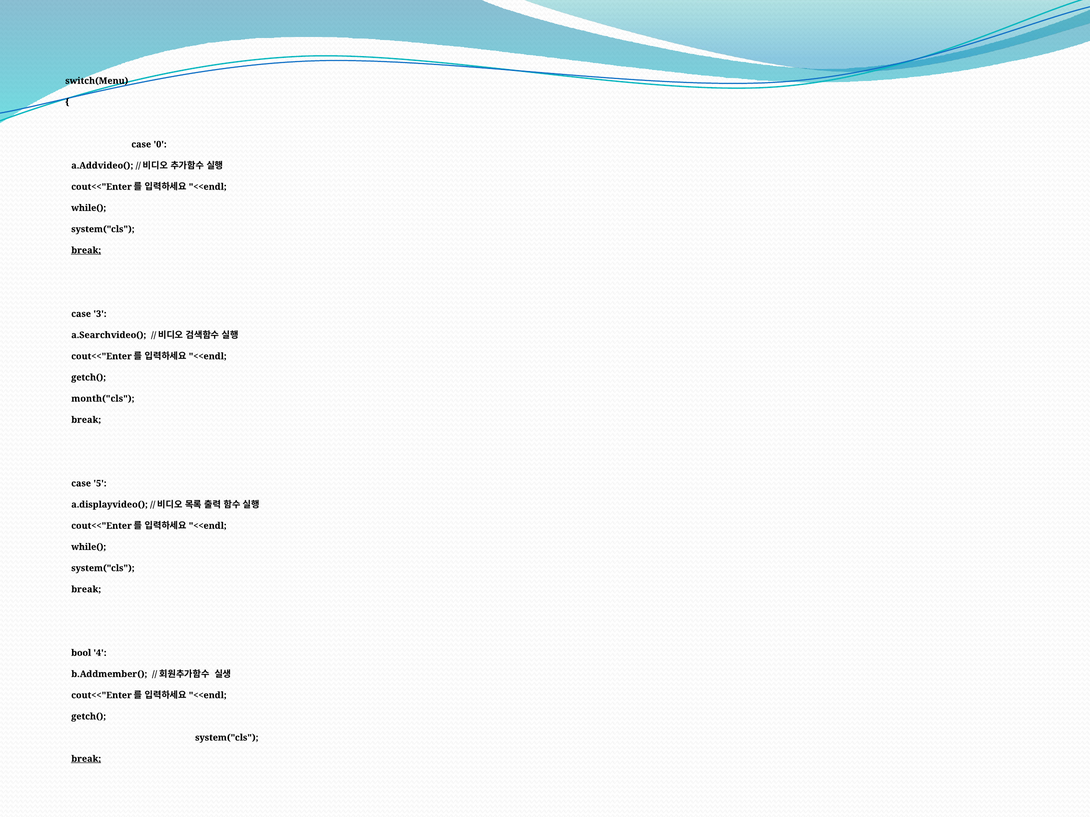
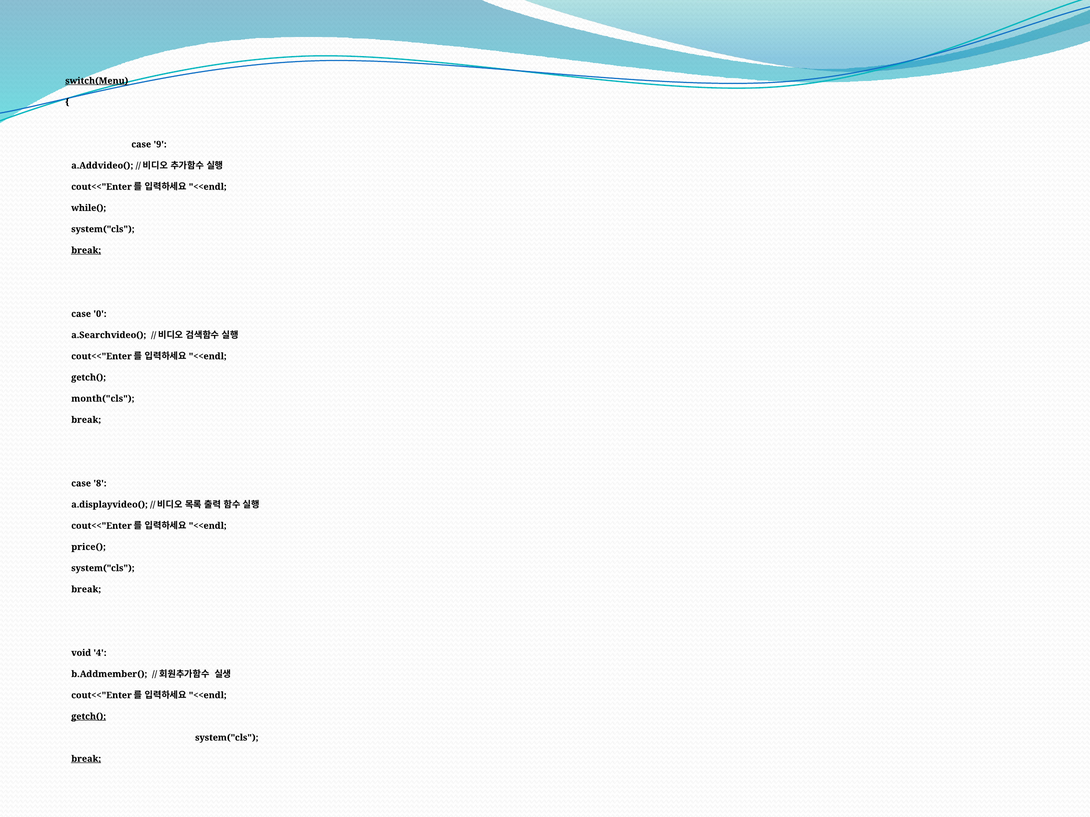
switch(Menu underline: none -> present (97, 81)
0: 0 -> 9 (160, 144)
3: 3 -> 0 (100, 314)
5: 5 -> 8 (100, 484)
while(: while( -> price( (89, 547)
bool: bool -> void (81, 653)
getch( underline: none -> present (89, 717)
